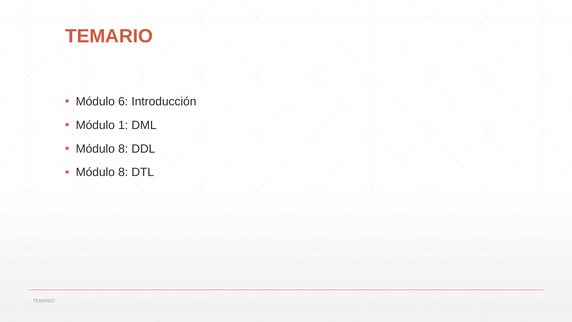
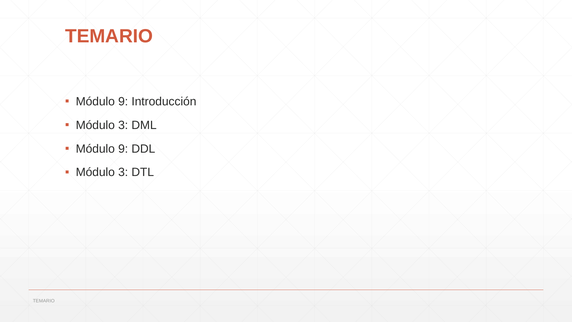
6: 6 -> 9 (123, 101)
1: 1 -> 3 (123, 125)
8: 8 -> 9 (123, 149)
8: 8 -> 3 (123, 172)
